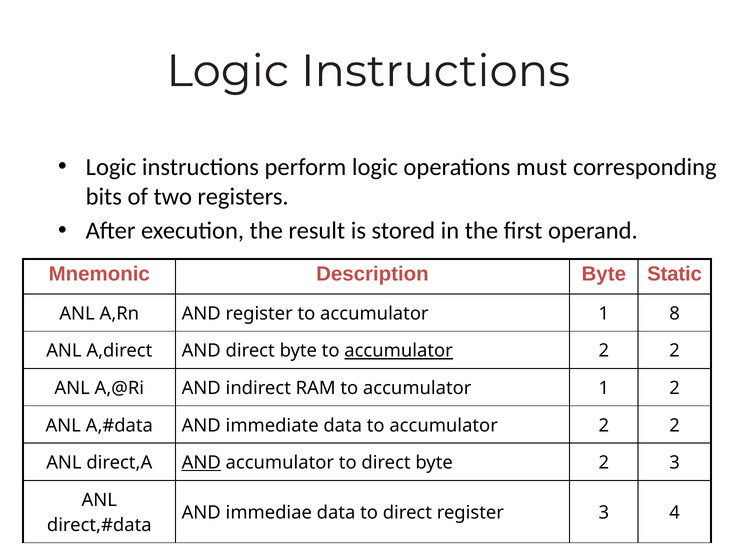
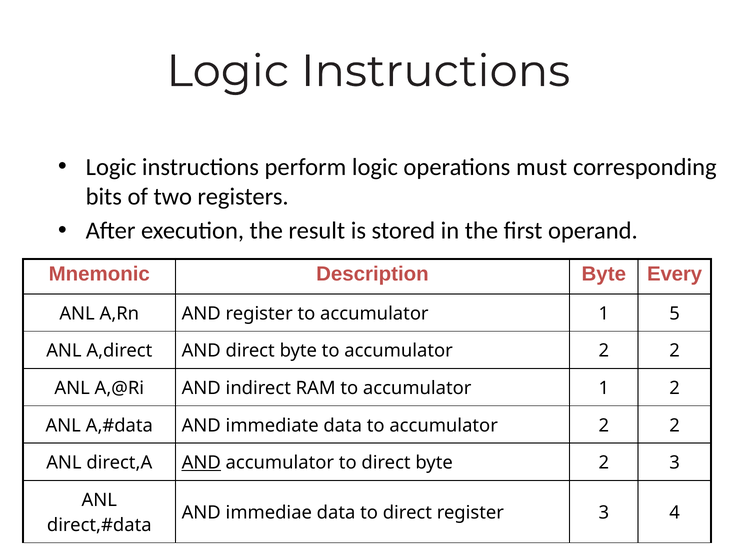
Static: Static -> Every (675, 275)
8: 8 -> 5 (675, 314)
accumulator underline: present -> none (399, 351)
